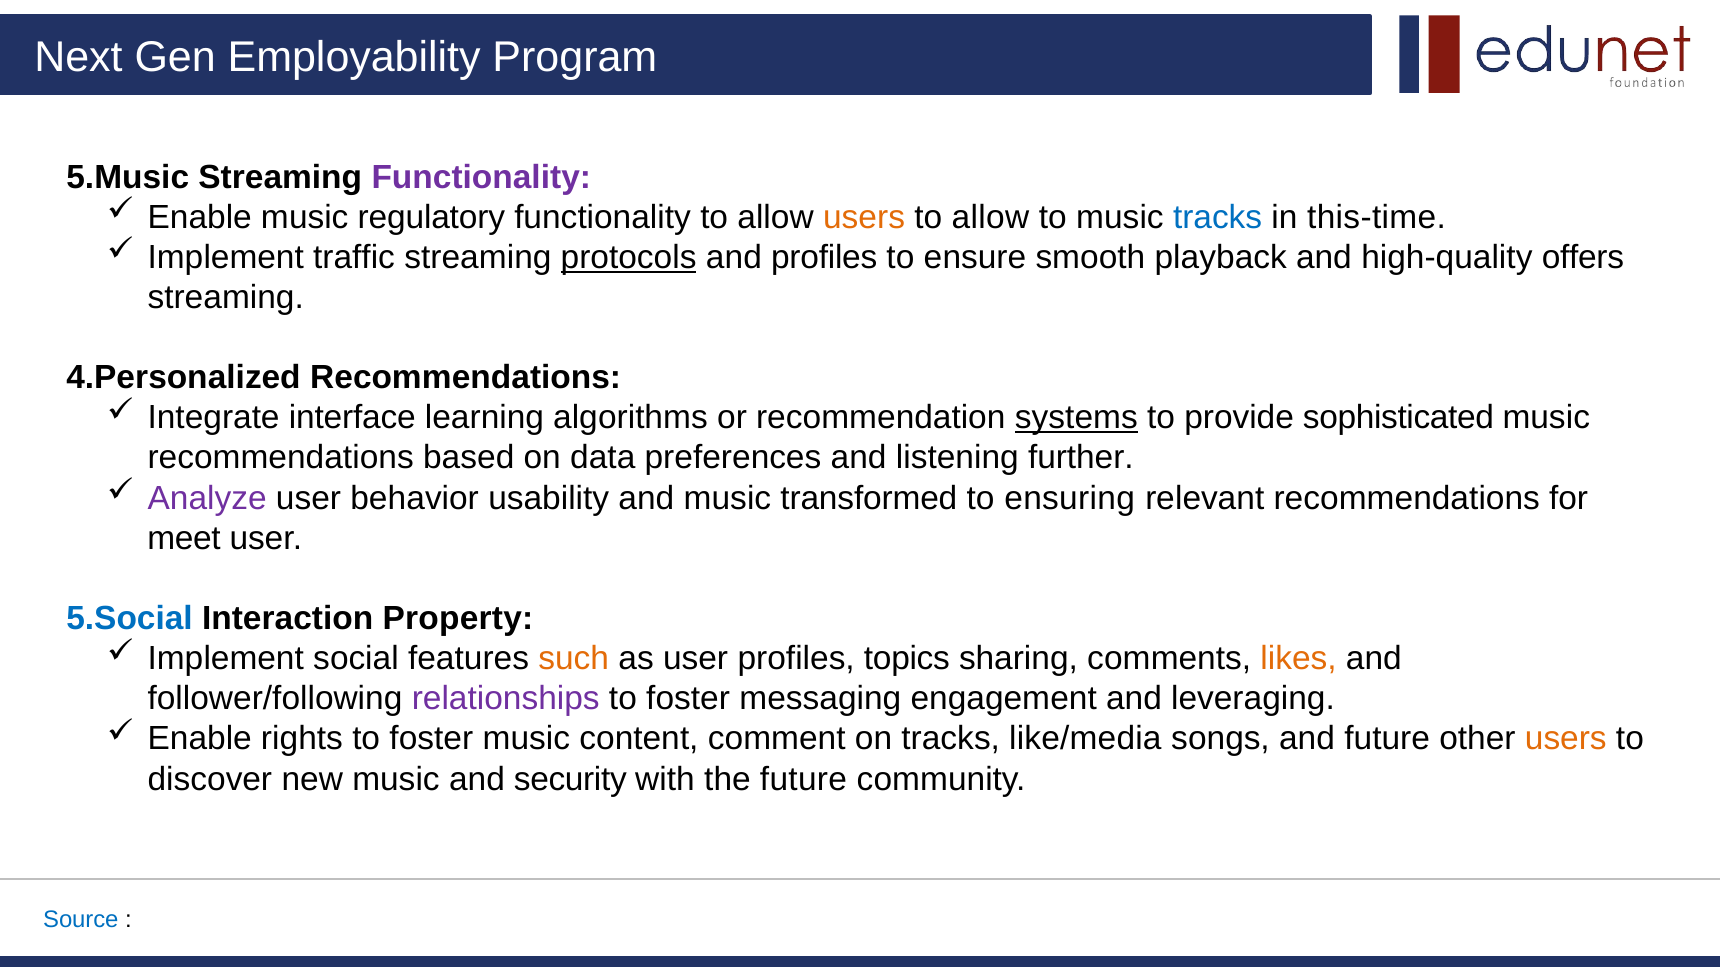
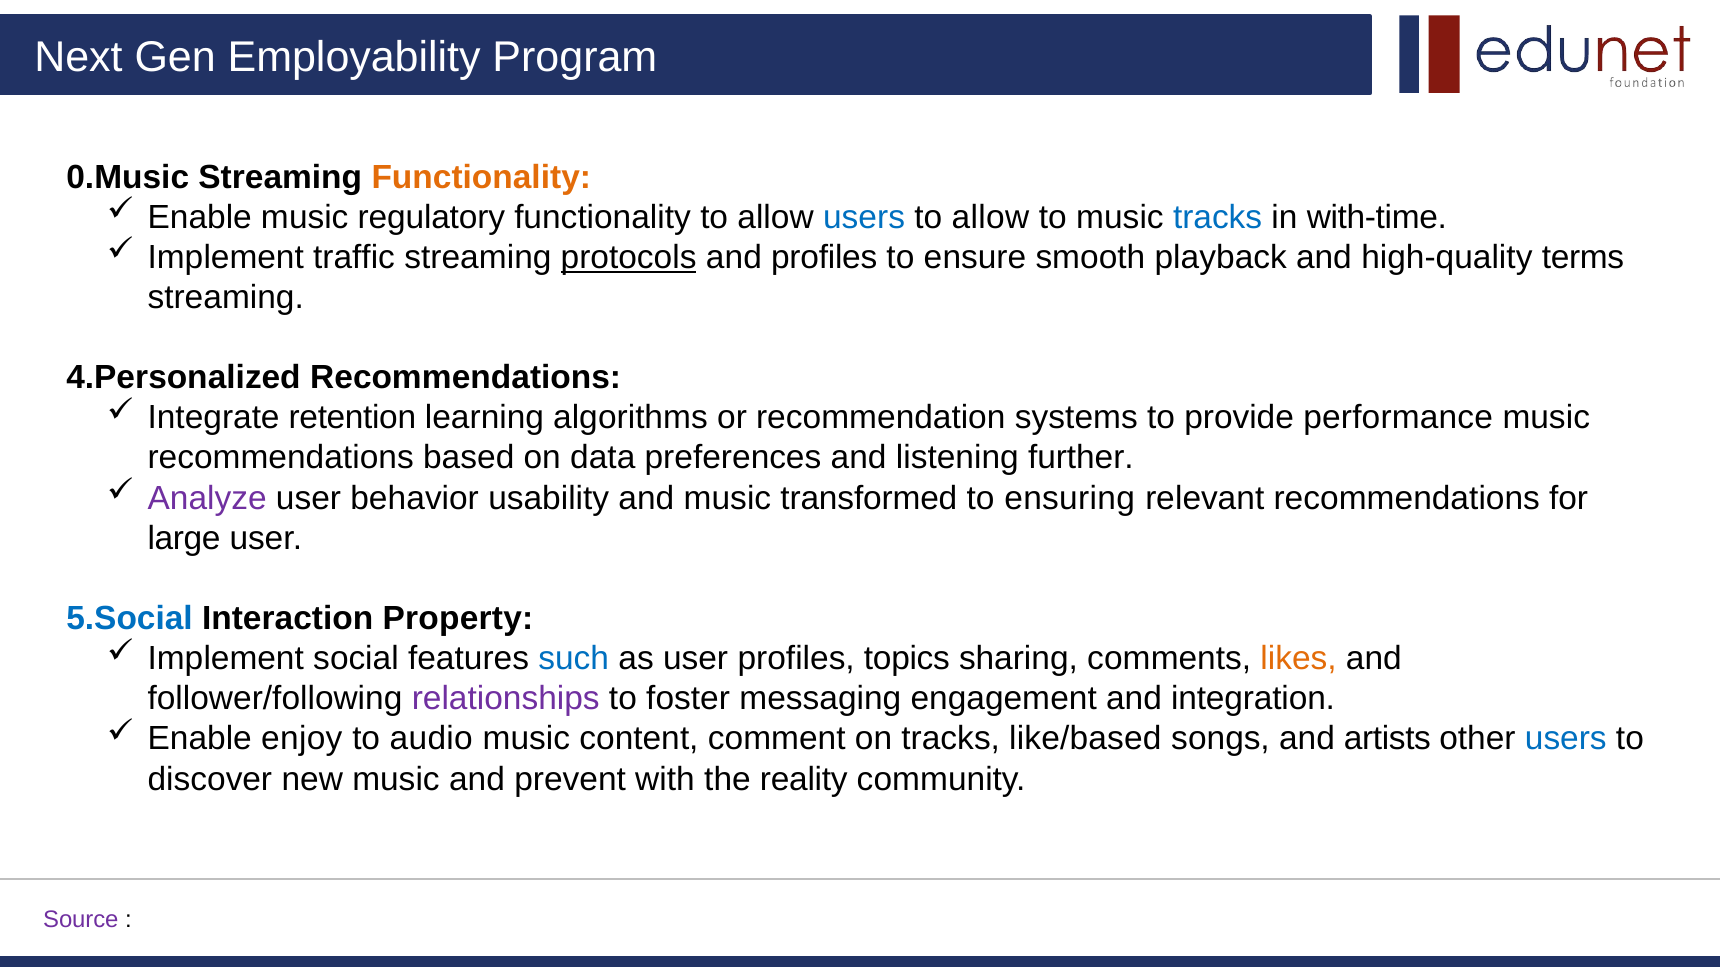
5.Music: 5.Music -> 0.Music (128, 177)
Functionality colour: purple -> orange (481, 177)
users colour: orange -> blue (864, 217)
this-time: this-time -> with-time (1377, 217)
offers: offers -> terms (1583, 257)
interface: interface -> retention (352, 418)
systems underline: present -> none (1076, 418)
sophisticated: sophisticated -> performance (1398, 418)
meet: meet -> large (184, 538)
such colour: orange -> blue (574, 659)
leveraging: leveraging -> integration (1253, 699)
rights: rights -> enjoy (302, 739)
foster: foster -> audio (431, 739)
like/media: like/media -> like/based (1085, 739)
and future: future -> artists (1387, 739)
users colour: orange -> blue (1566, 739)
security: security -> prevent (570, 779)
the future: future -> reality (804, 779)
Source colour: blue -> purple (81, 920)
